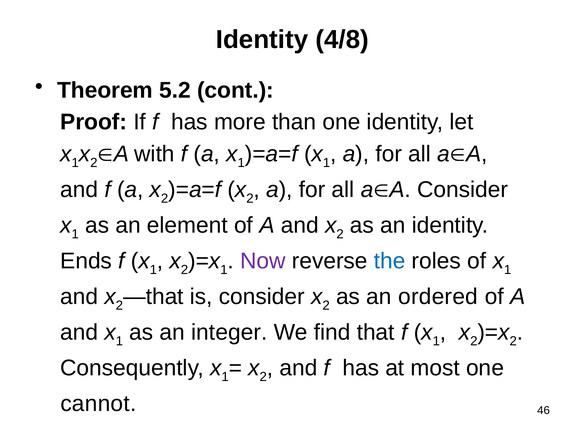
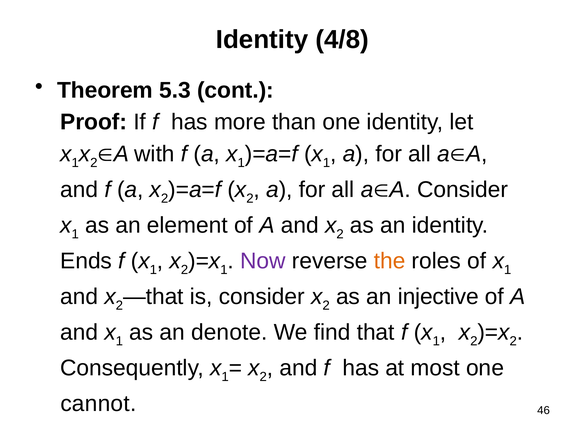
5.2: 5.2 -> 5.3 (175, 90)
the colour: blue -> orange (390, 261)
ordered: ordered -> injective (438, 296)
integer: integer -> denote (229, 332)
